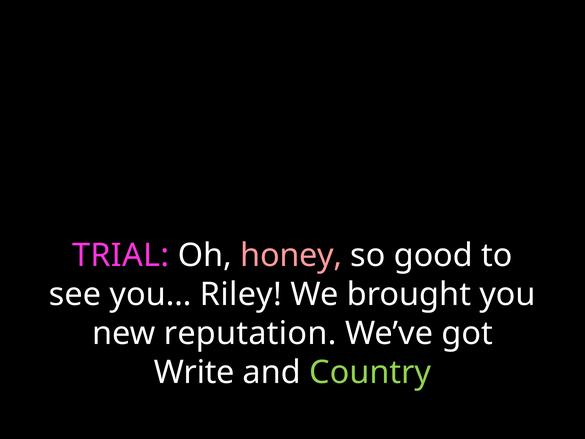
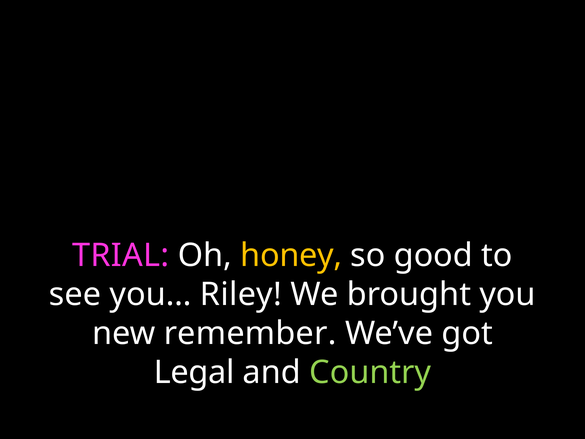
honey colour: pink -> yellow (291, 255)
reputation: reputation -> remember (250, 333)
Write: Write -> Legal (194, 372)
